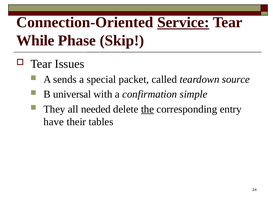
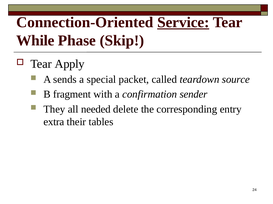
Issues: Issues -> Apply (70, 64)
universal: universal -> fragment (72, 95)
simple: simple -> sender (194, 95)
the underline: present -> none (147, 110)
have: have -> extra (54, 122)
